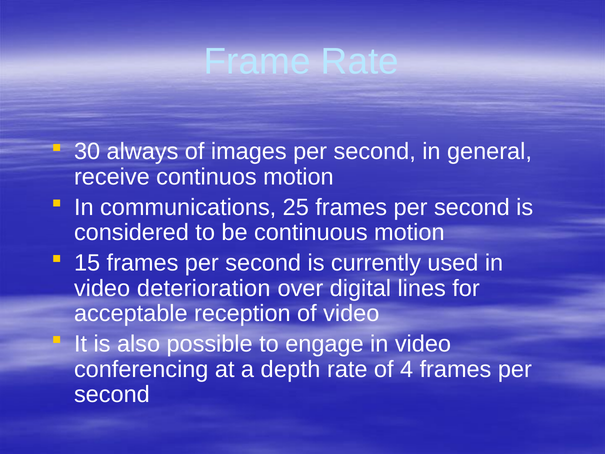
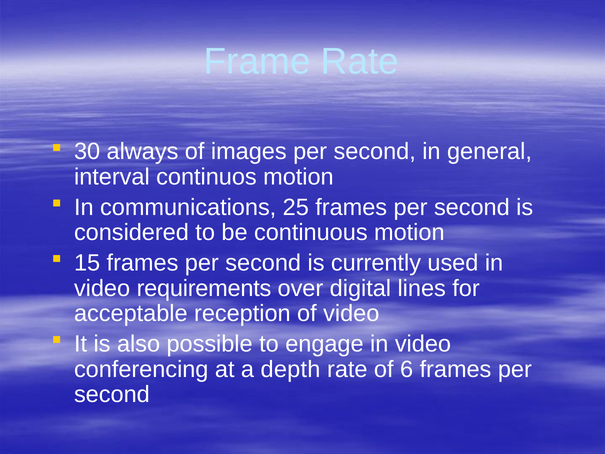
receive: receive -> interval (112, 177)
deterioration: deterioration -> requirements (204, 288)
4: 4 -> 6 (407, 369)
